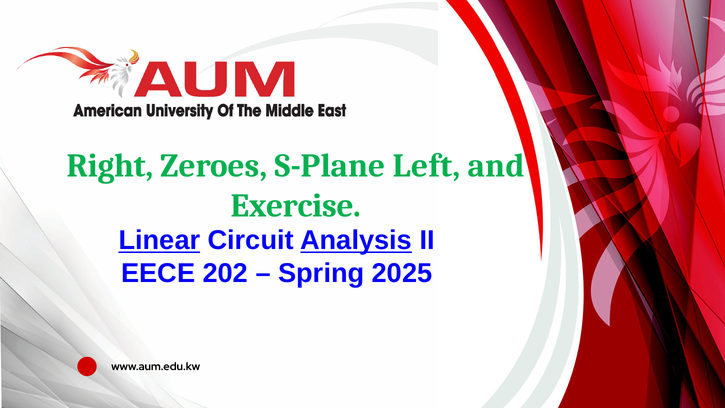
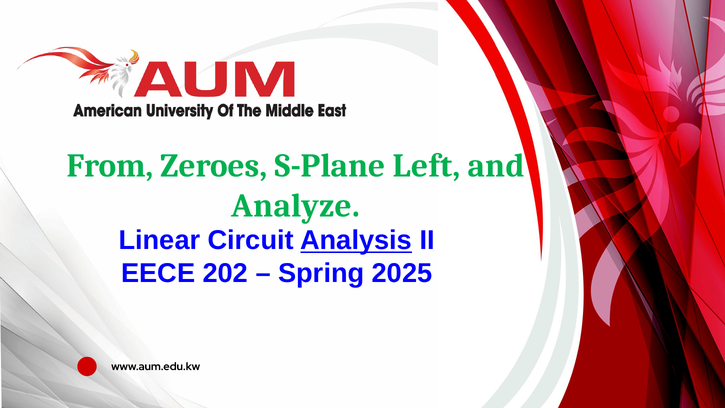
Right: Right -> From (110, 166)
Exercise: Exercise -> Analyze (296, 206)
Linear underline: present -> none (159, 240)
